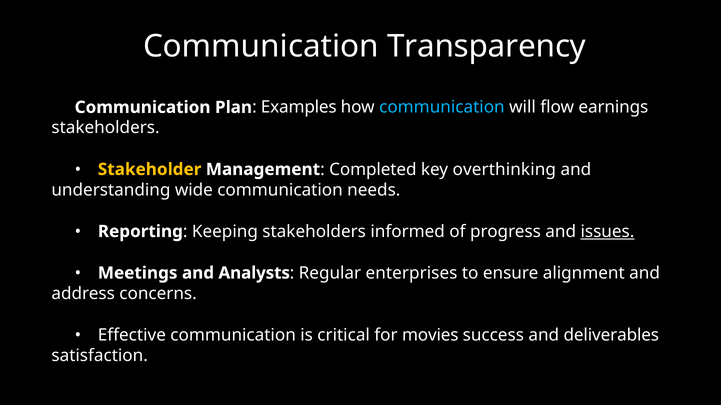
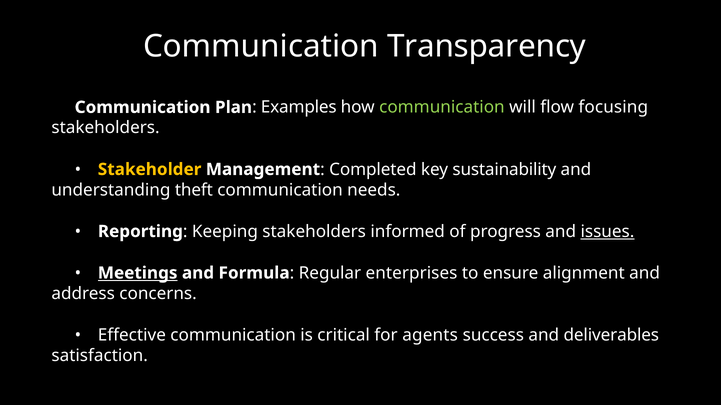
communication colour: light blue -> light green (442, 107)
earnings: earnings -> focusing (613, 107)
overthinking: overthinking -> sustainability (504, 170)
wide: wide -> theft (194, 190)
Meetings underline: none -> present (138, 273)
Analysts: Analysts -> Formula (254, 273)
movies: movies -> agents (430, 335)
